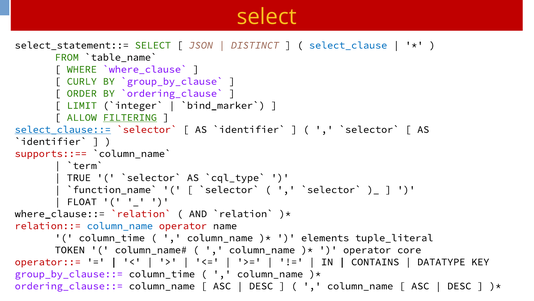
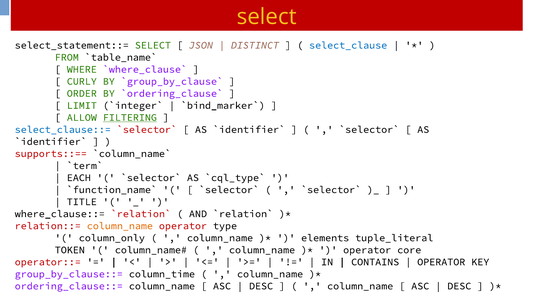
select_clause::= underline: present -> none (63, 129)
TRUE: TRUE -> EACH (79, 177)
FLOAT: FLOAT -> TITLE (82, 201)
column_name colour: blue -> orange (120, 225)
name: name -> type (225, 225)
column_time: column_time -> column_only (112, 237)
DATATYPE: DATATYPE -> OPERATOR (441, 261)
